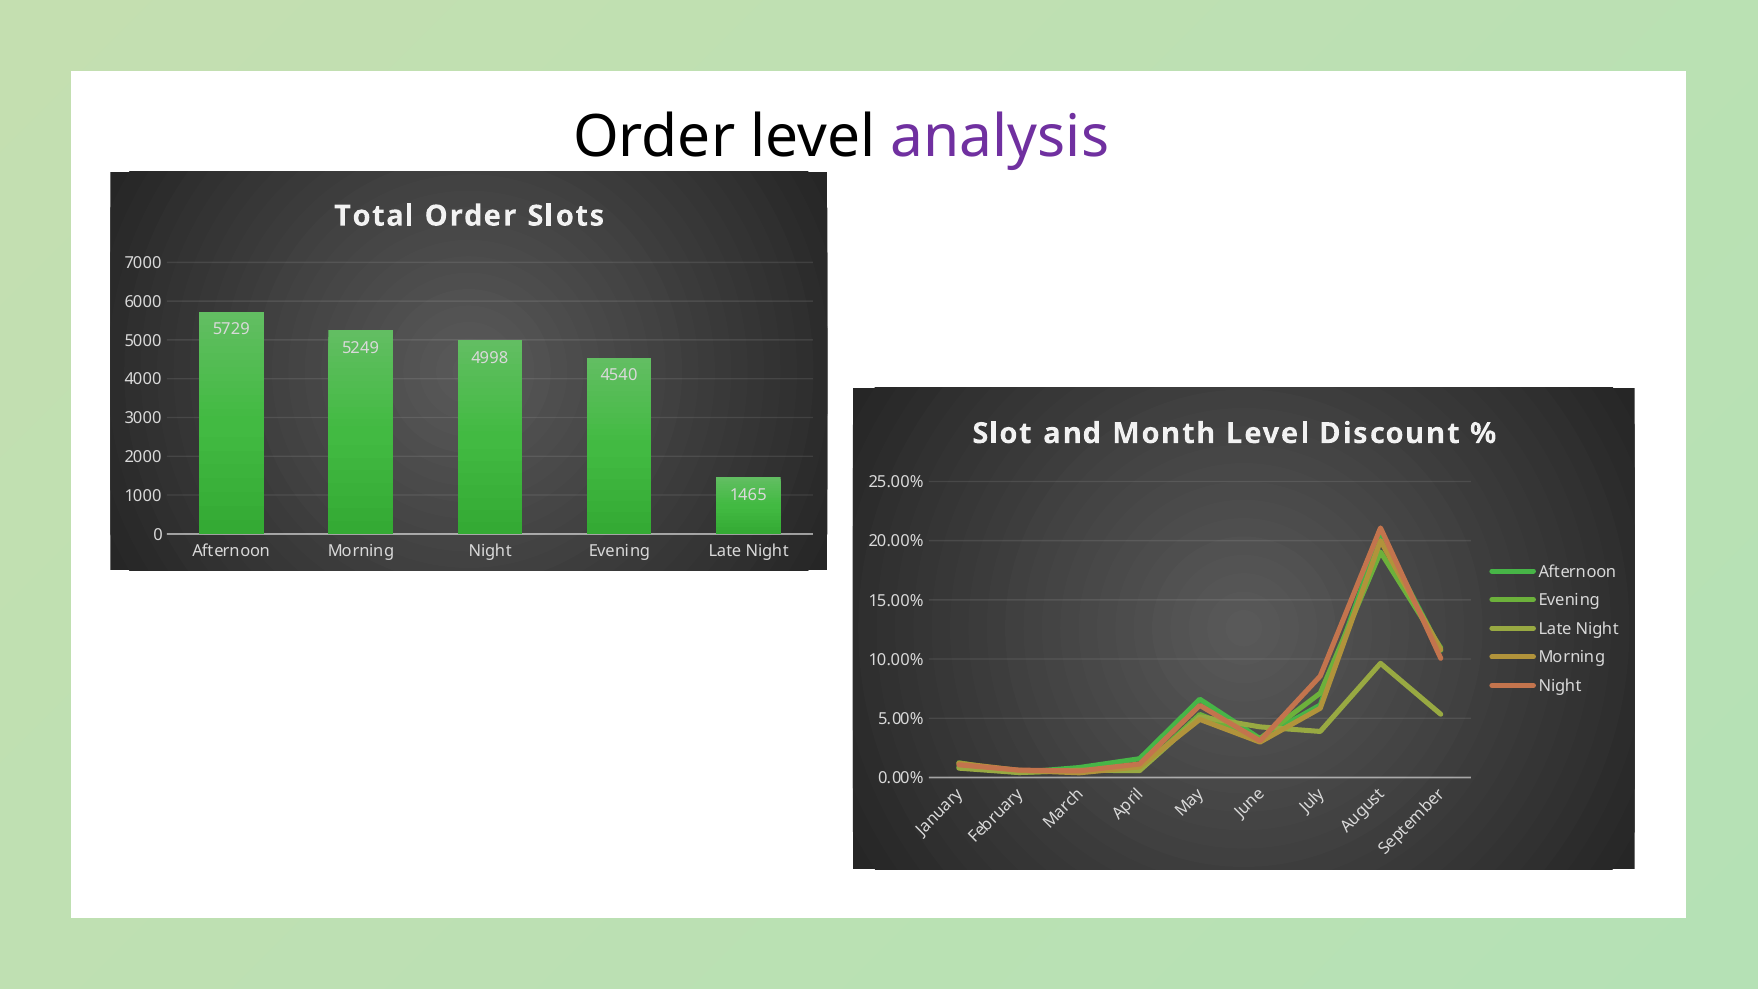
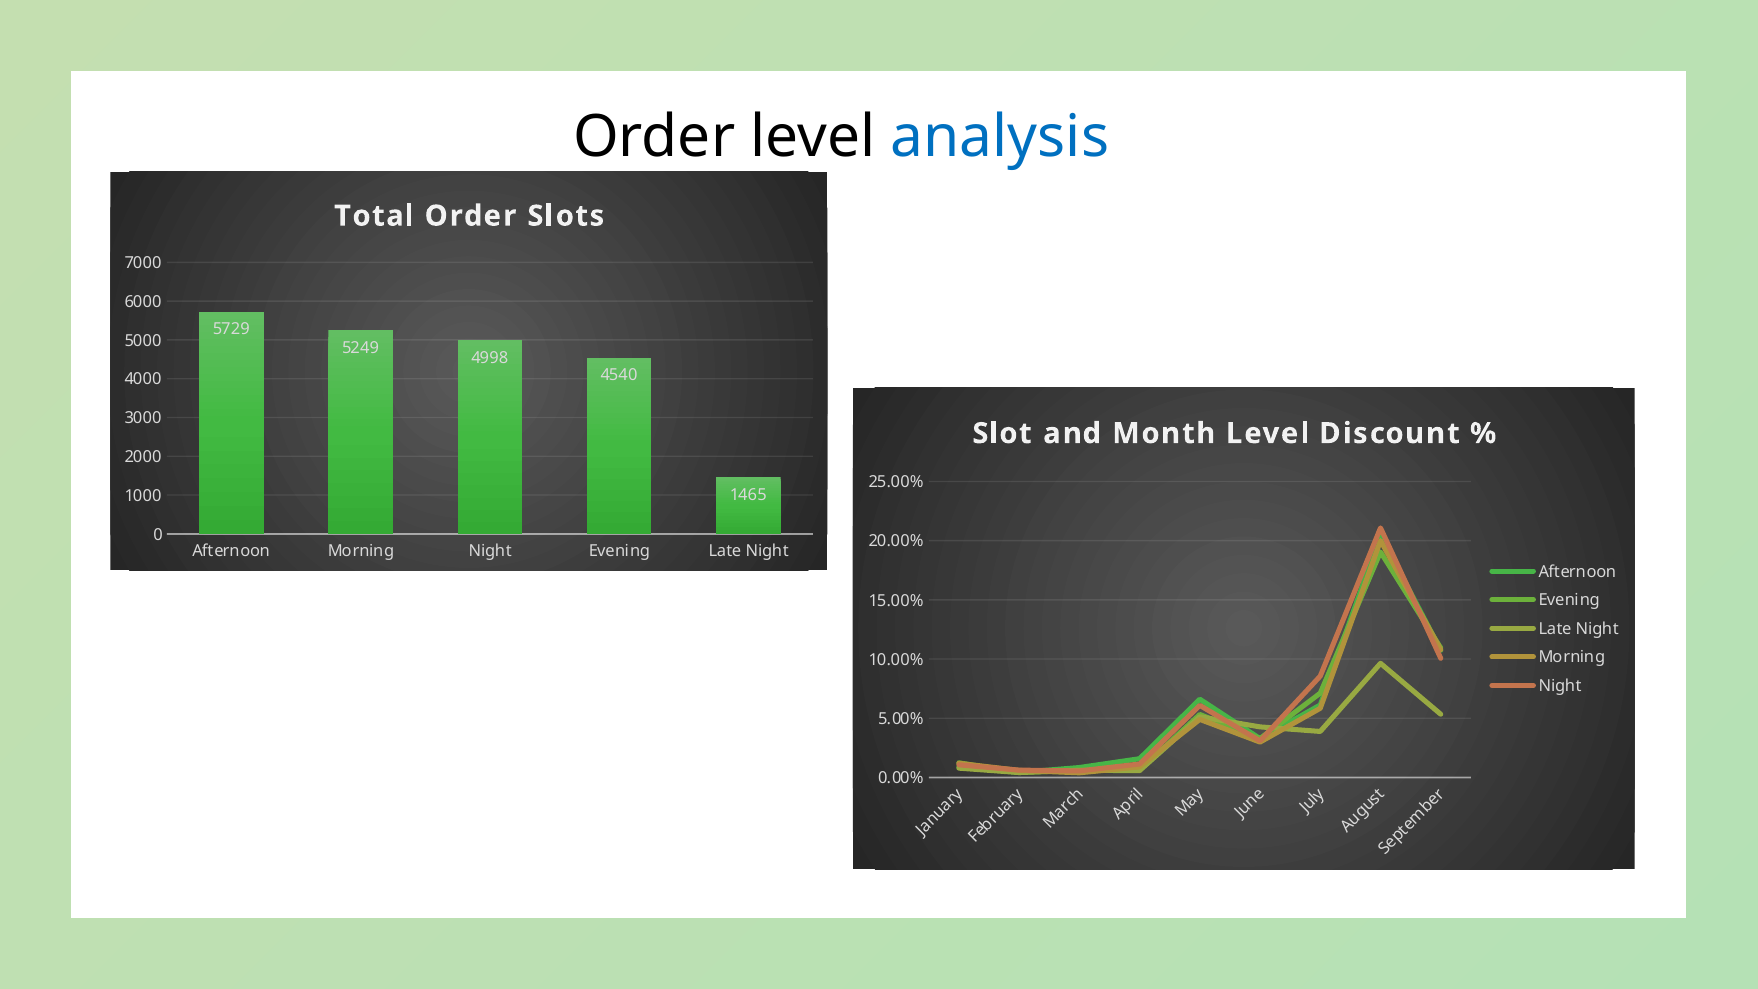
analysis colour: purple -> blue (1000, 137)
